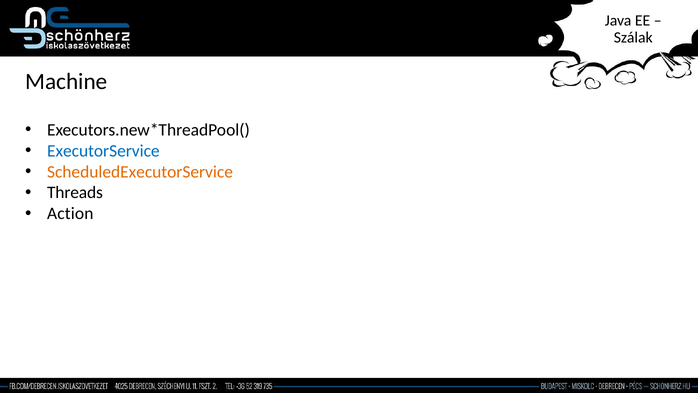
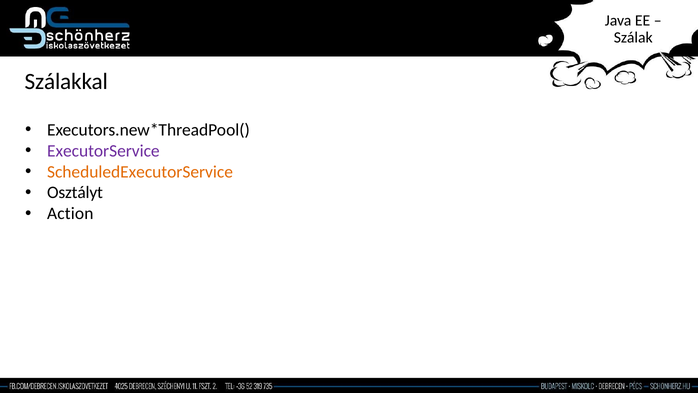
Machine: Machine -> Szálakkal (67, 81)
ExecutorService colour: blue -> purple (103, 151)
Threads: Threads -> Osztályt (75, 193)
